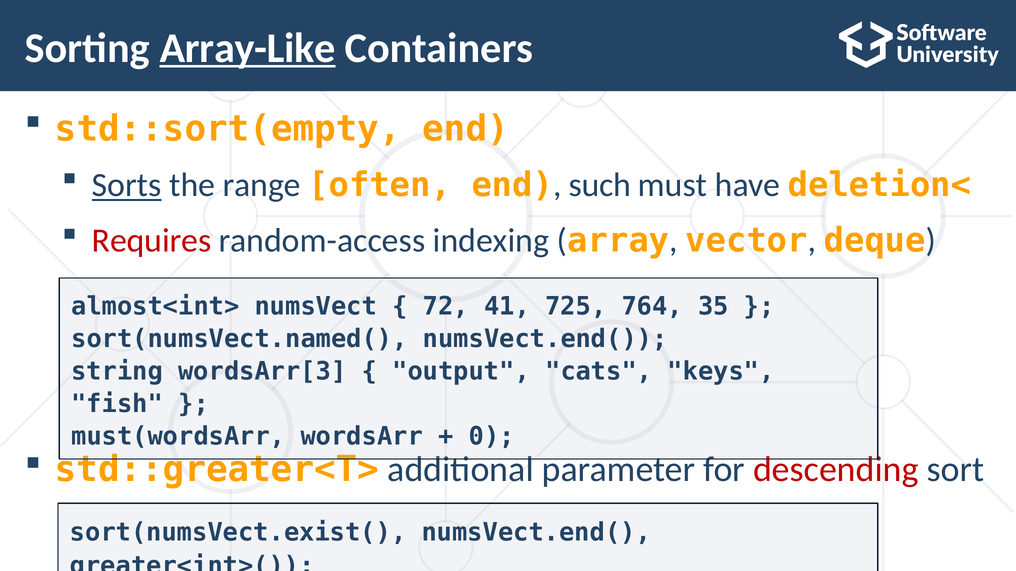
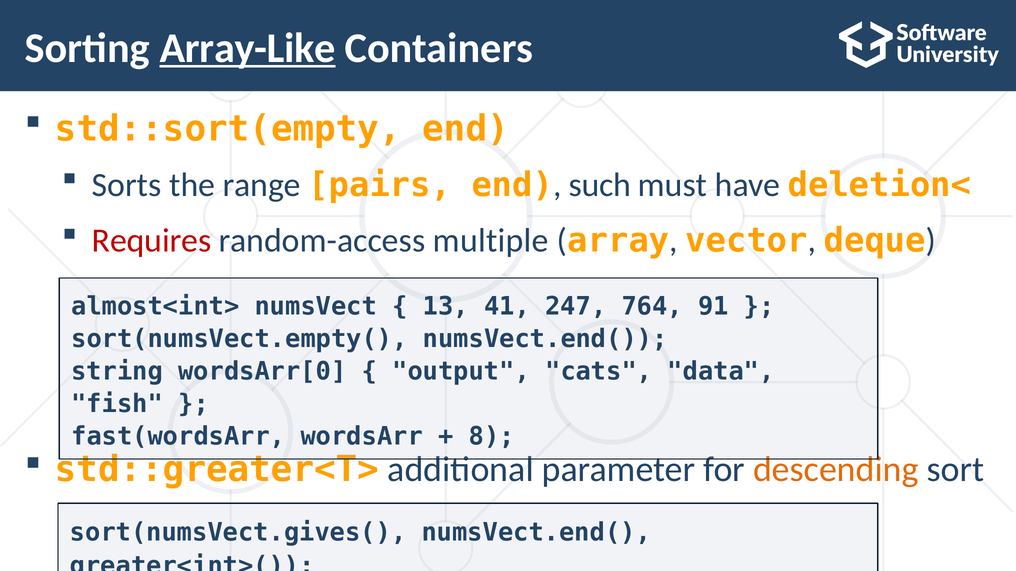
Sorts underline: present -> none (127, 185)
often: often -> pairs (380, 185)
indexing: indexing -> multiple (491, 241)
72: 72 -> 13 (446, 306)
725: 725 -> 247 (576, 306)
35: 35 -> 91 (713, 306)
sort(numsVect.named(: sort(numsVect.named( -> sort(numsVect.empty( (239, 339)
wordsArr[3: wordsArr[3 -> wordsArr[0 (262, 372)
keys: keys -> data (721, 372)
must(wordsArr: must(wordsArr -> fast(wordsArr (178, 437)
0: 0 -> 8 (492, 437)
descending colour: red -> orange (836, 470)
sort(numsVect.exist(: sort(numsVect.exist( -> sort(numsVect.gives( (238, 533)
